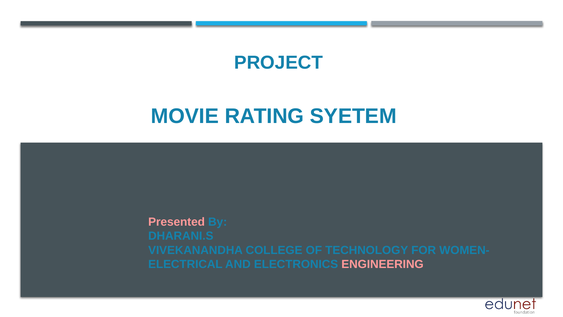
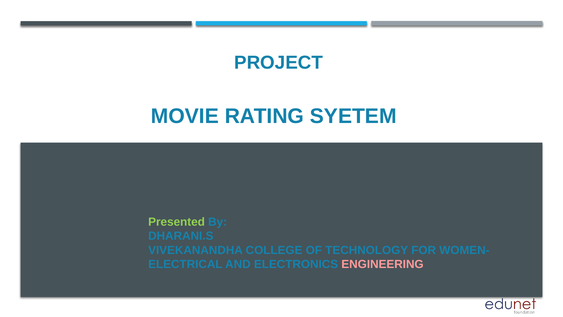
Presented colour: pink -> light green (177, 222)
